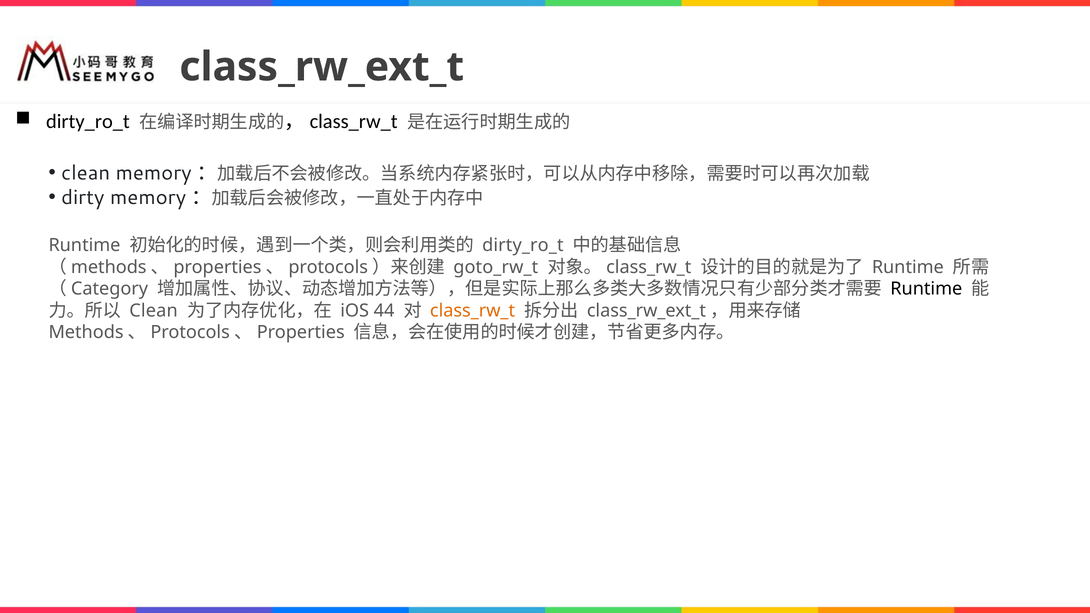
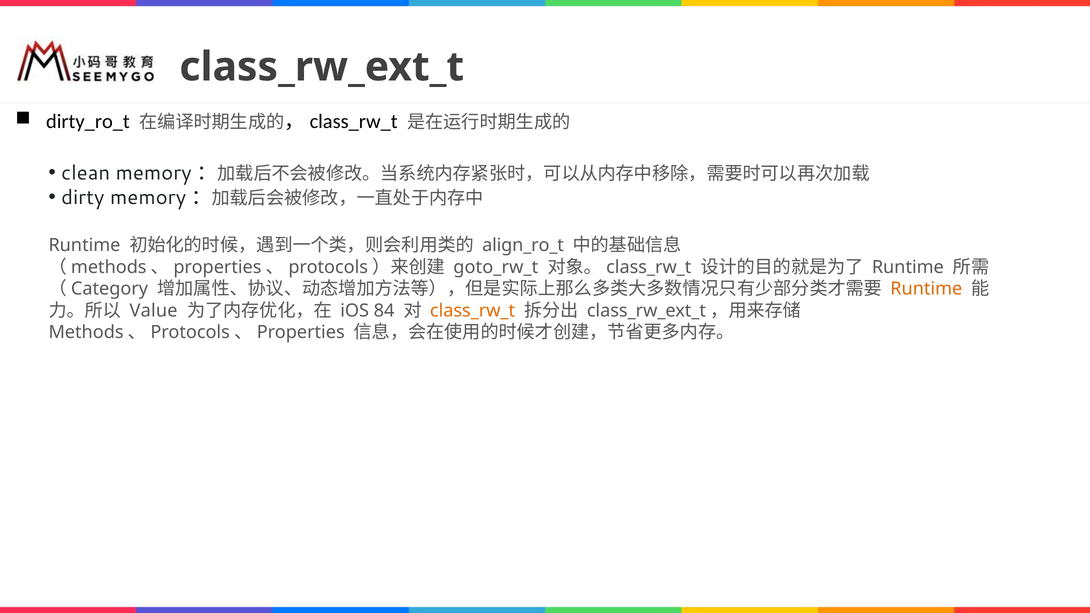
dirty_ro_t: dirty_ro_t -> align_ro_t (523, 245)
Runtime colour: black -> orange (926, 289)
Clean: Clean -> Value (154, 311)
44: 44 -> 84 (384, 311)
